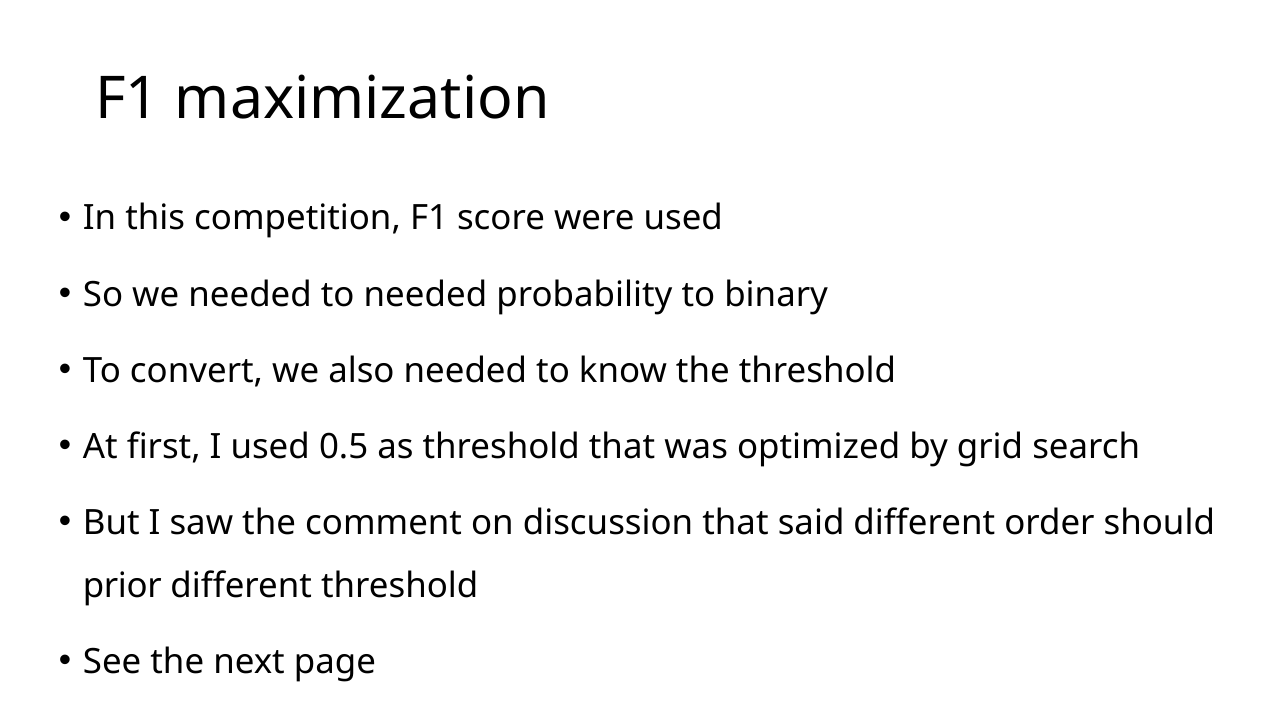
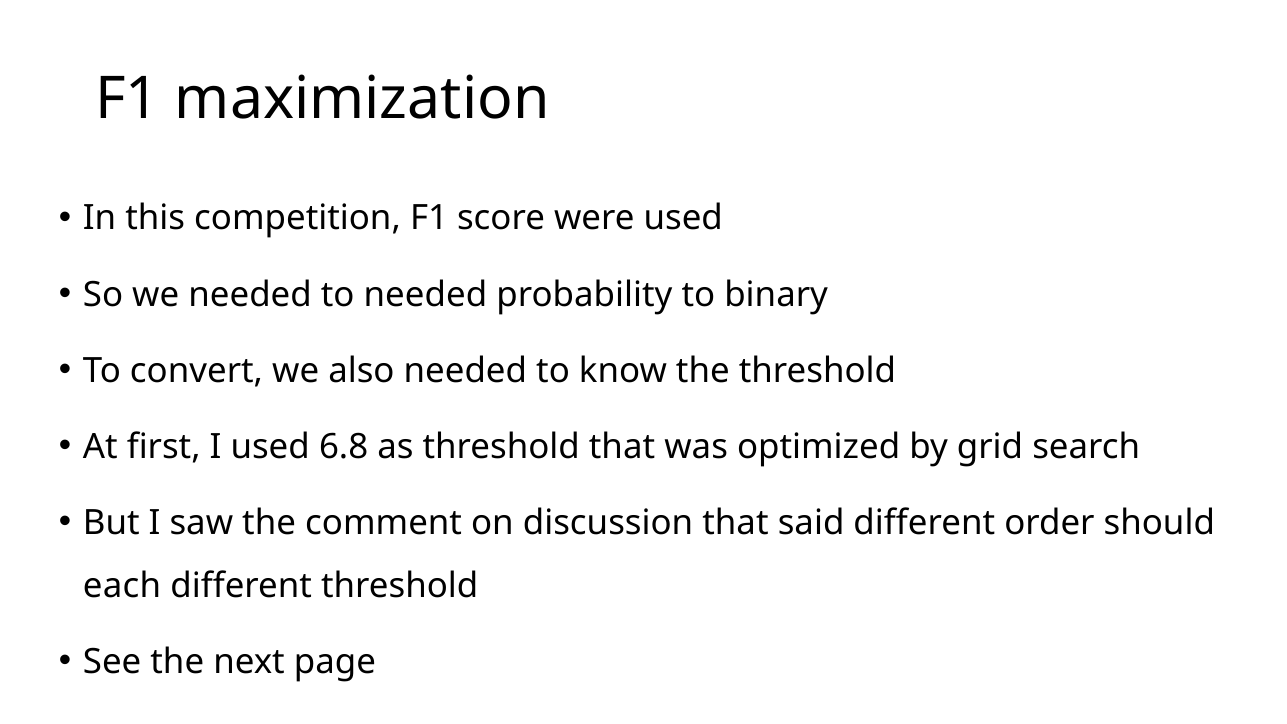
0.5: 0.5 -> 6.8 (344, 447)
prior: prior -> each (122, 586)
